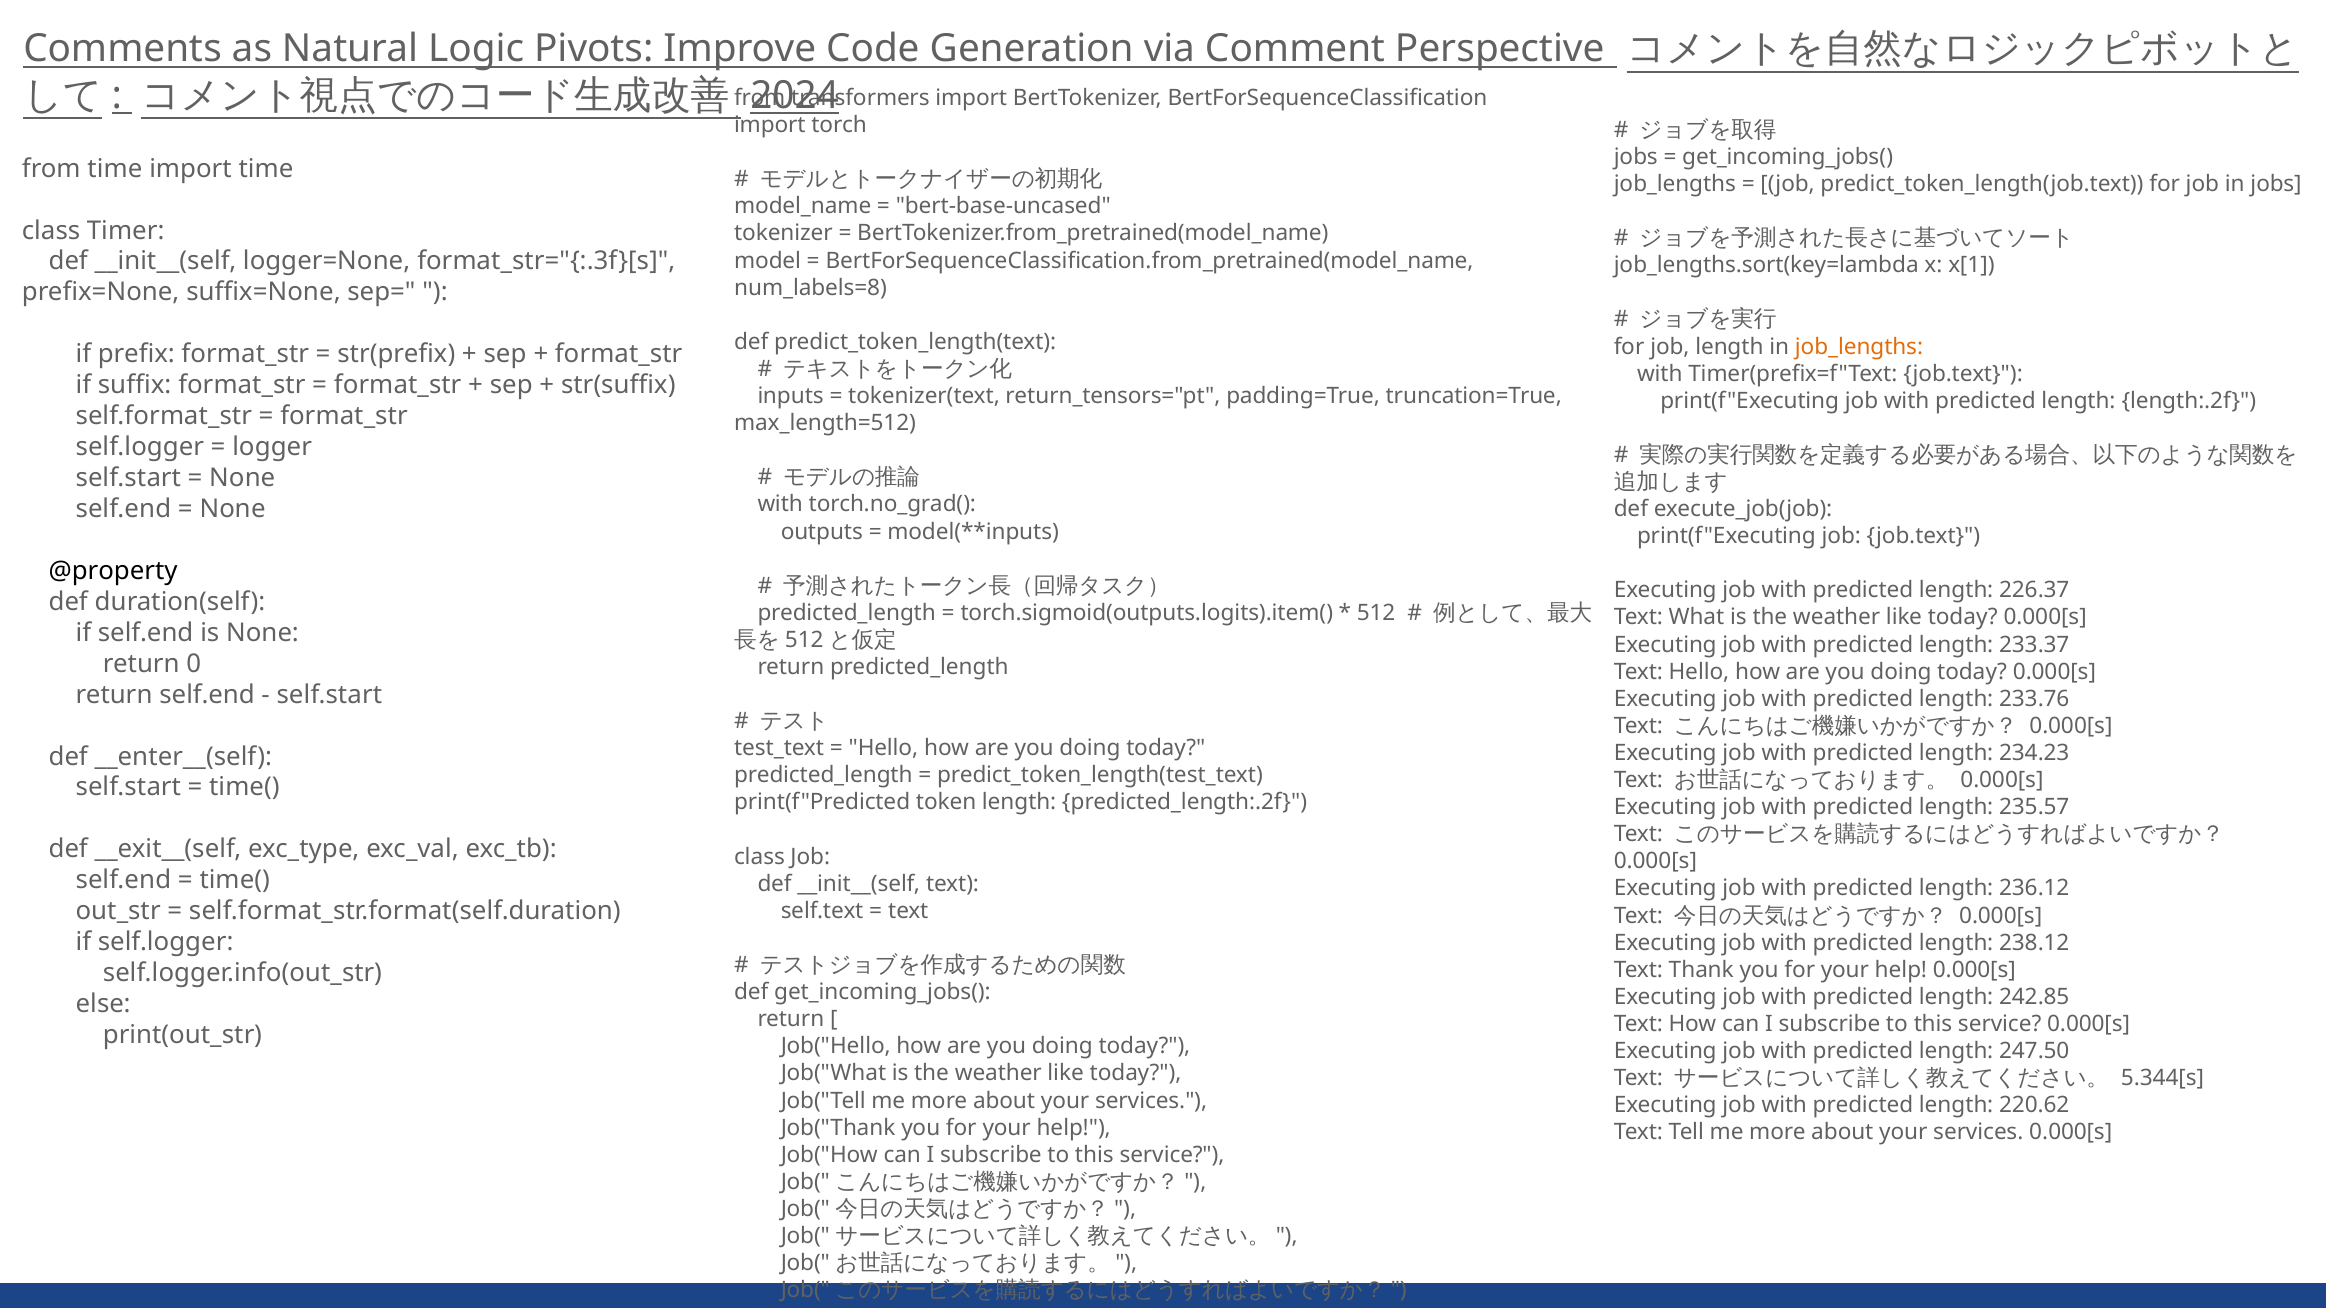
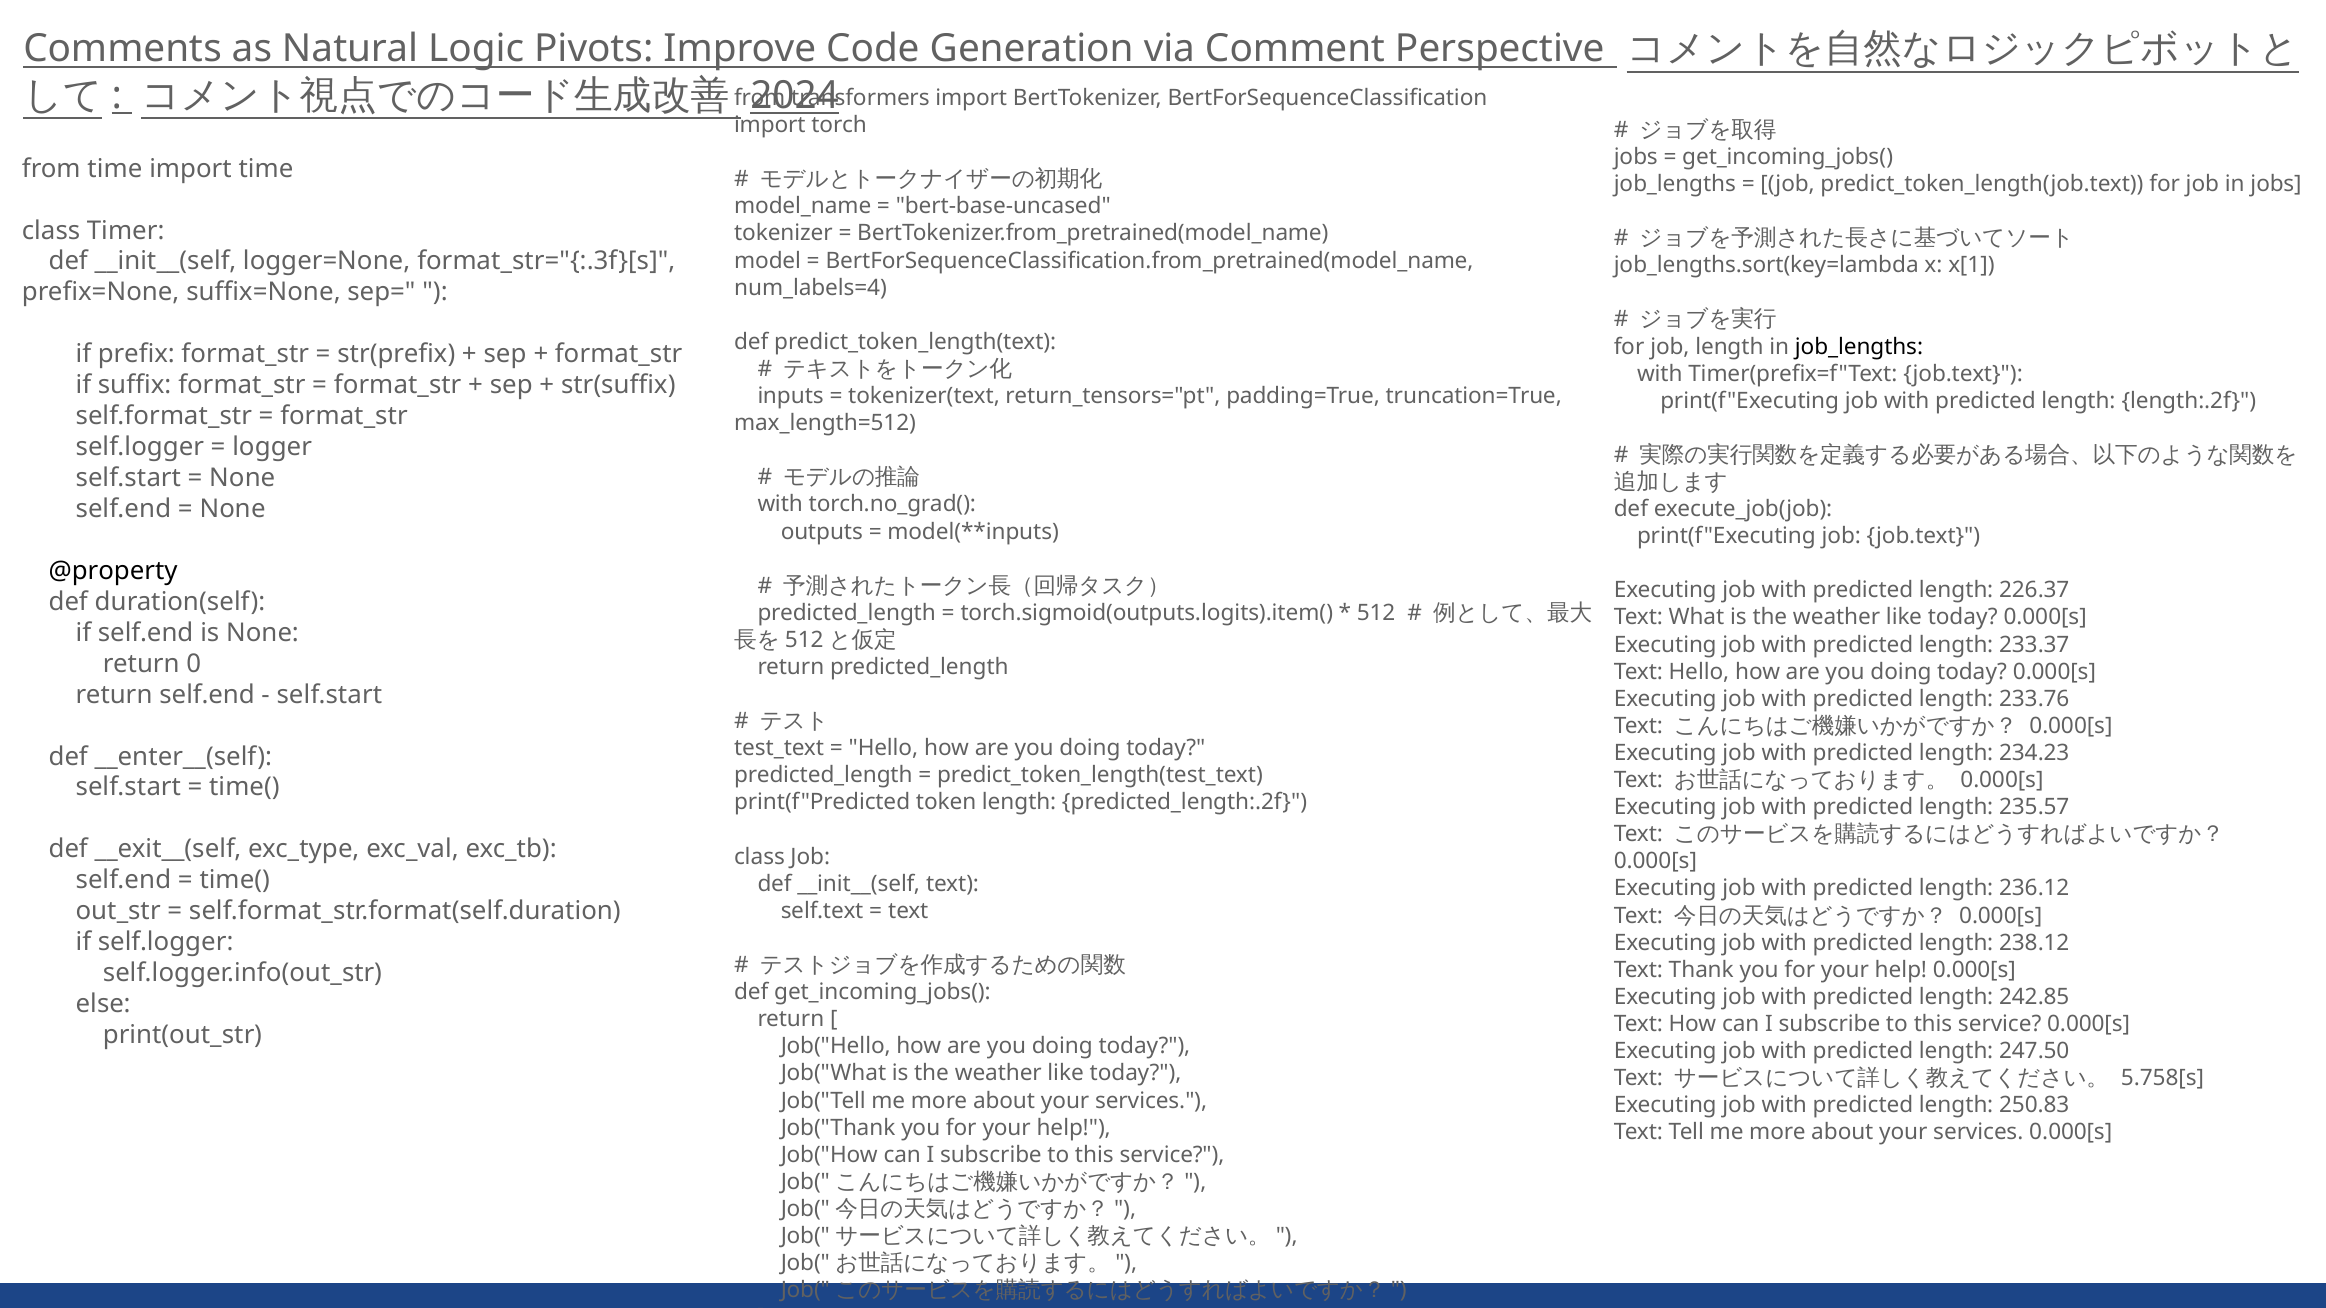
num_labels=8: num_labels=8 -> num_labels=4 (811, 288)
job_lengths colour: orange -> black (1859, 347)
5.344[s: 5.344[s -> 5.758[s (2163, 1079)
220.62: 220.62 -> 250.83 (2034, 1106)
